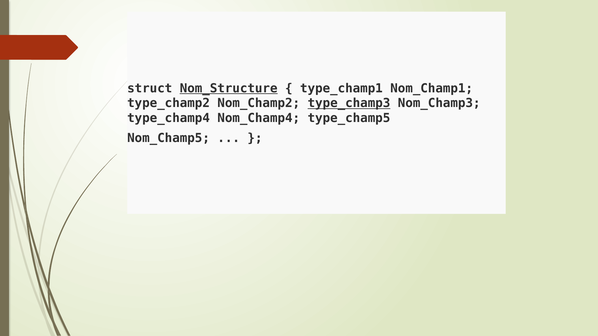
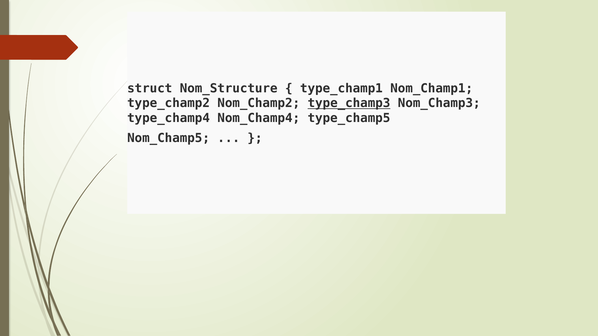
Nom_Structure underline: present -> none (229, 88)
